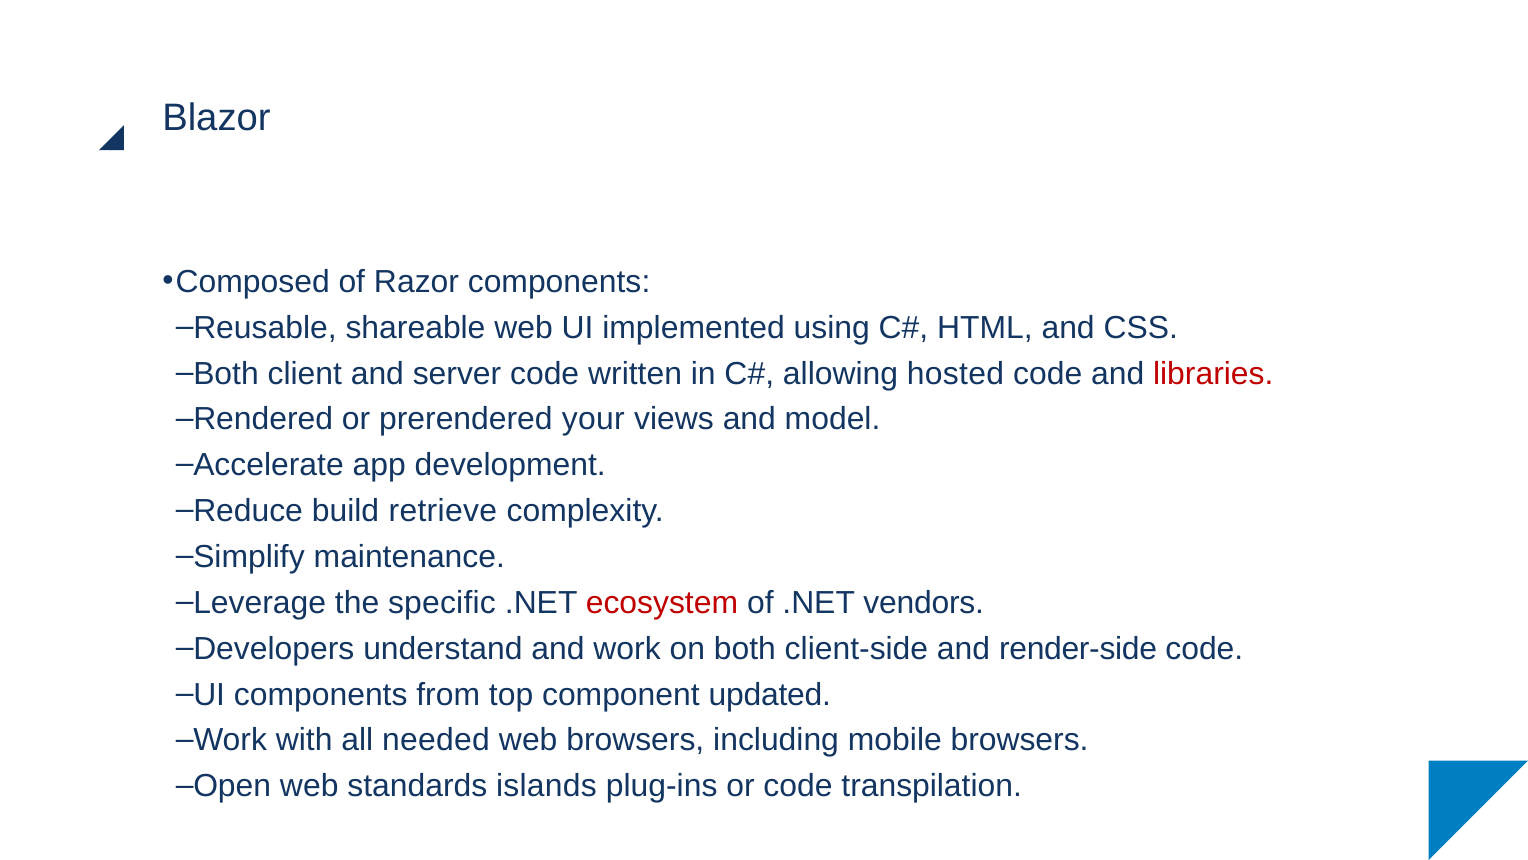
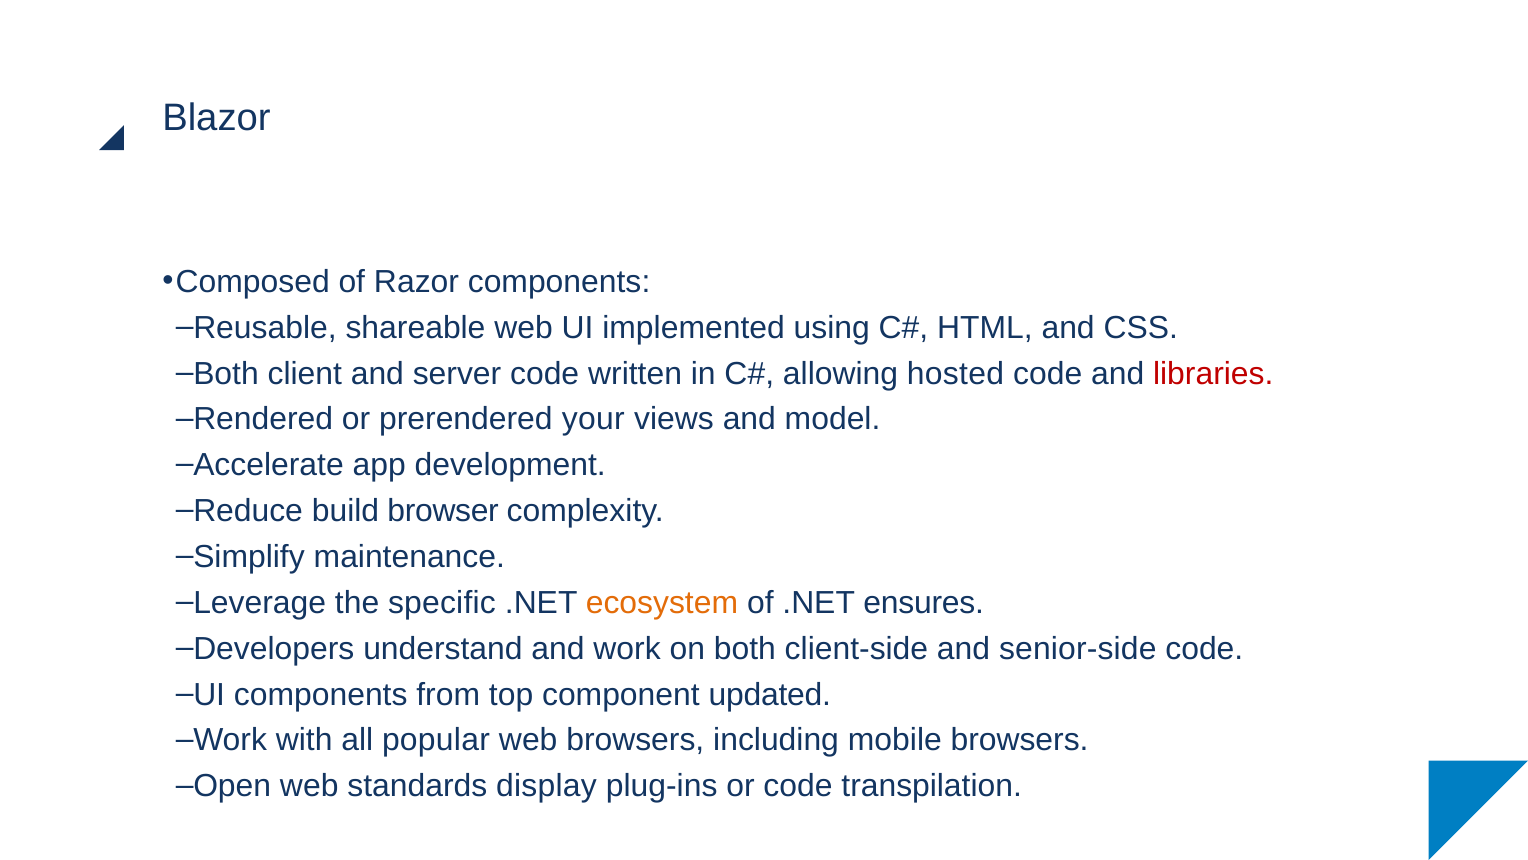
retrieve: retrieve -> browser (443, 511)
ecosystem colour: red -> orange (662, 603)
vendors: vendors -> ensures (924, 603)
render-side: render-side -> senior-side (1078, 648)
needed: needed -> popular (436, 740)
islands: islands -> display (546, 786)
